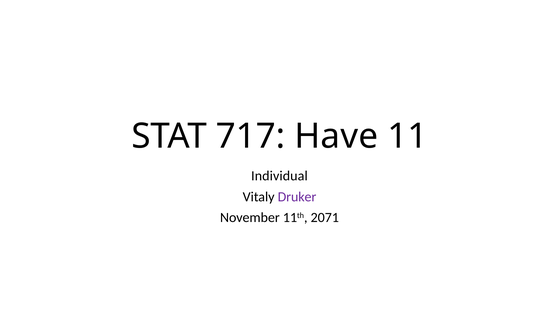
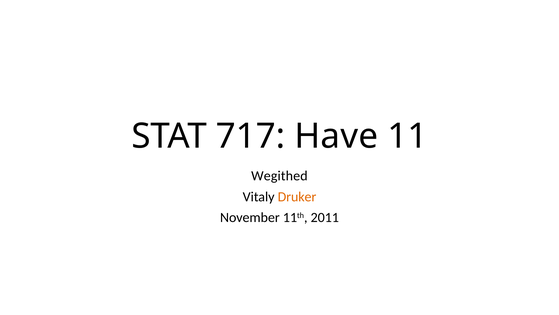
Individual: Individual -> Wegithed (279, 175)
Druker colour: purple -> orange (297, 196)
2071: 2071 -> 2011 (325, 217)
